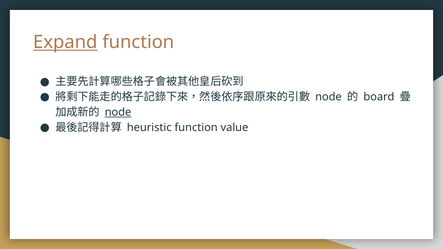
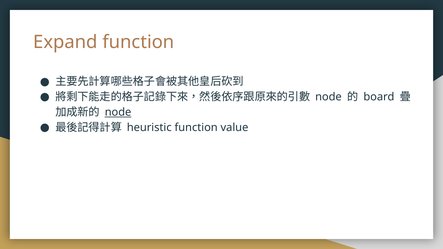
Expand underline: present -> none (65, 42)
